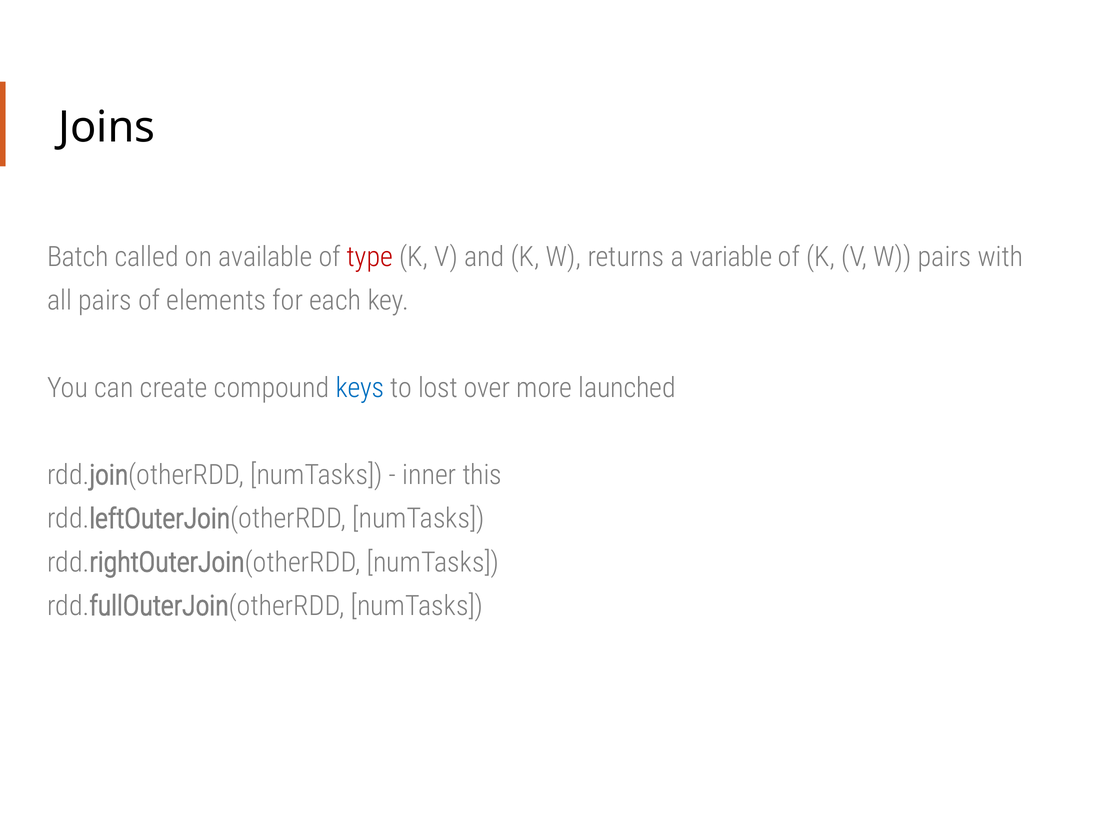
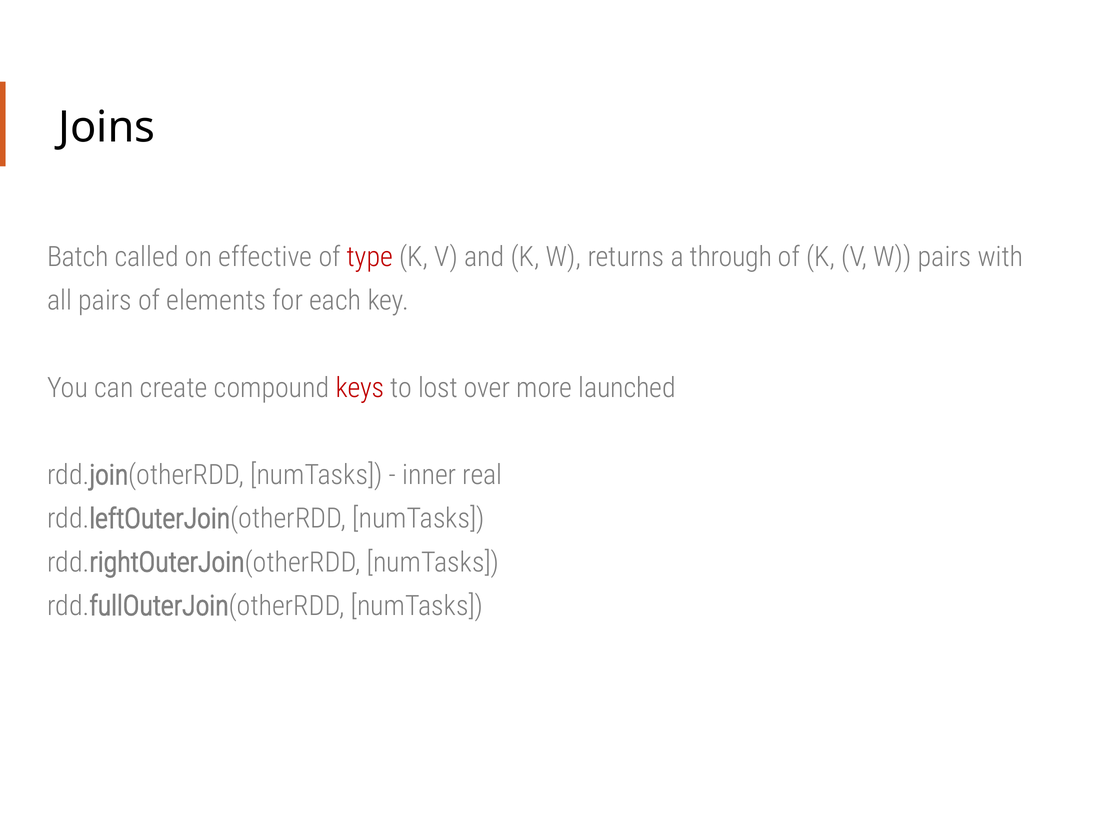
available: available -> effective (265, 257)
variable: variable -> through (731, 257)
keys colour: blue -> red (360, 388)
this: this -> real (482, 475)
